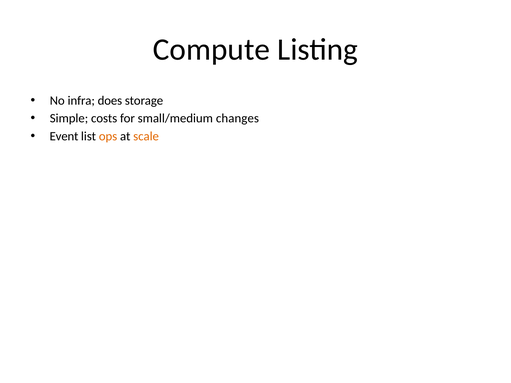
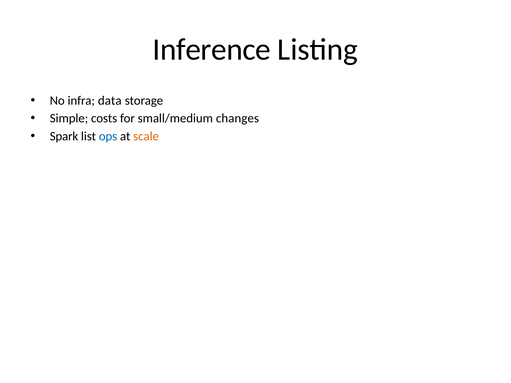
Compute: Compute -> Inference (212, 49)
does: does -> data (110, 101)
Event: Event -> Spark (64, 136)
ops colour: orange -> blue (108, 136)
